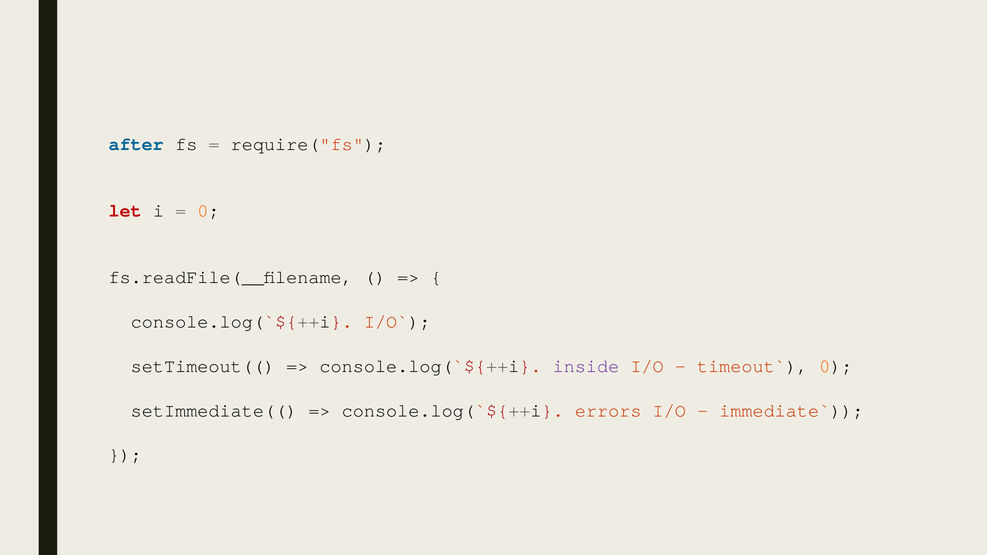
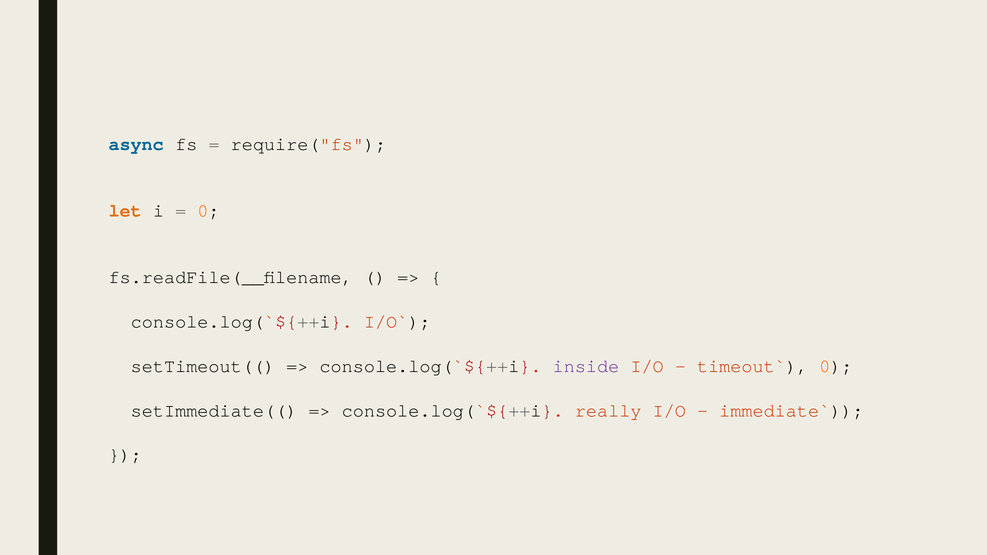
after: after -> async (136, 144)
let colour: red -> orange (125, 211)
errors: errors -> really (608, 411)
